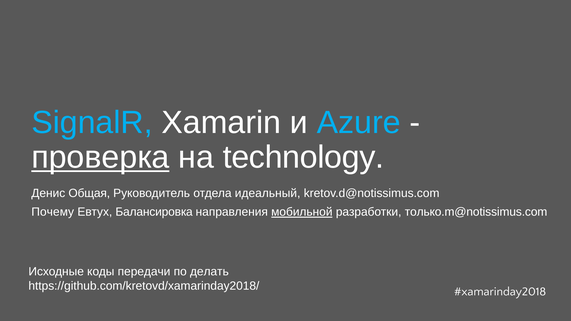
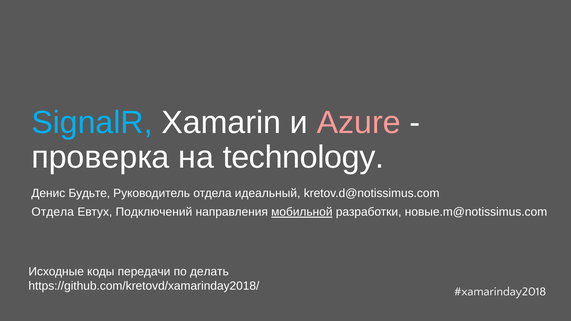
Azure colour: light blue -> pink (359, 123)
проверка underline: present -> none (100, 157)
Общая: Общая -> Будьте (89, 193)
Почему: Почему -> Отдела (53, 212)
Балансировка: Балансировка -> Подключений (154, 212)
только.m@notissimus.com: только.m@notissimus.com -> новые.m@notissimus.com (476, 212)
